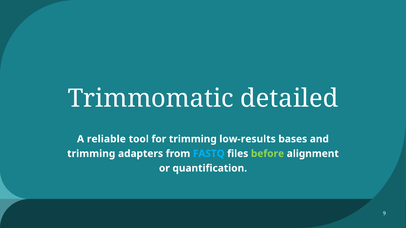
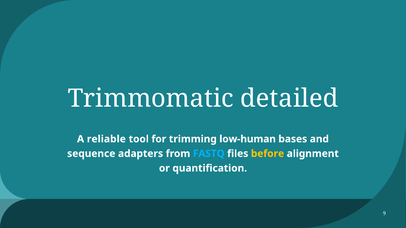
low-results: low-results -> low-human (248, 139)
trimming: trimming -> sequence (91, 154)
before colour: light green -> yellow (268, 154)
